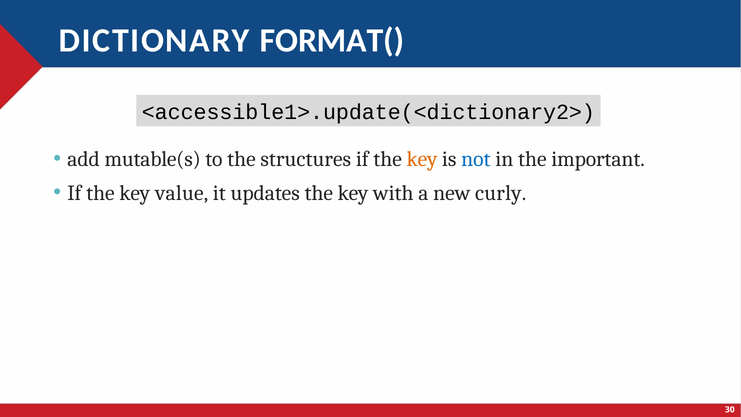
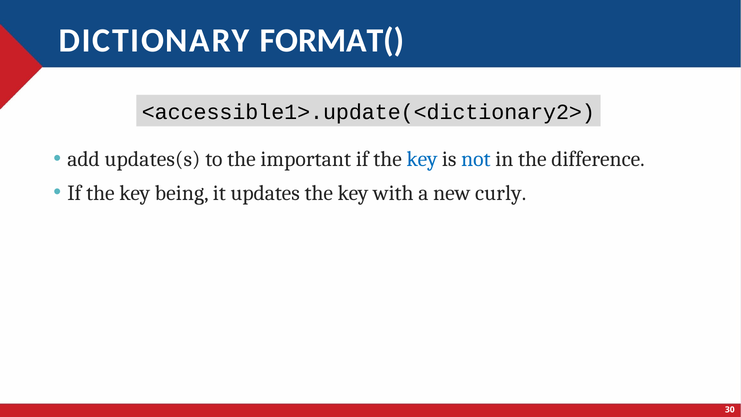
mutable(s: mutable(s -> updates(s (152, 159)
structures: structures -> important (306, 159)
key colour: orange -> blue (422, 159)
important: important -> difference (598, 159)
value: value -> being (182, 193)
